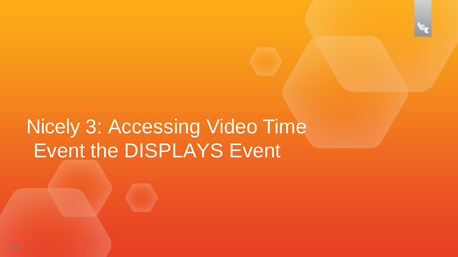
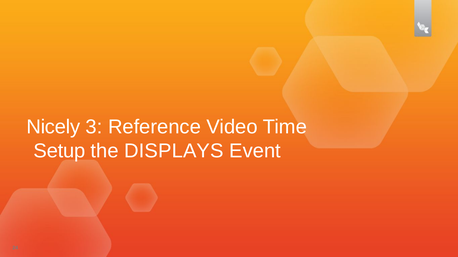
Accessing: Accessing -> Reference (154, 127)
Event: Event -> Setup (59, 151)
